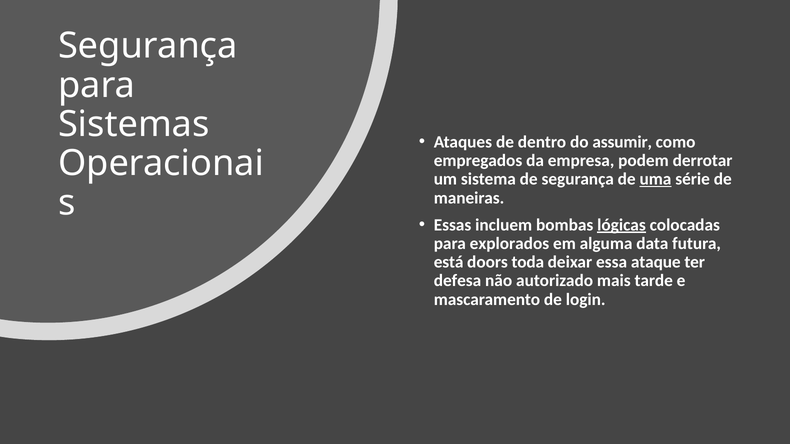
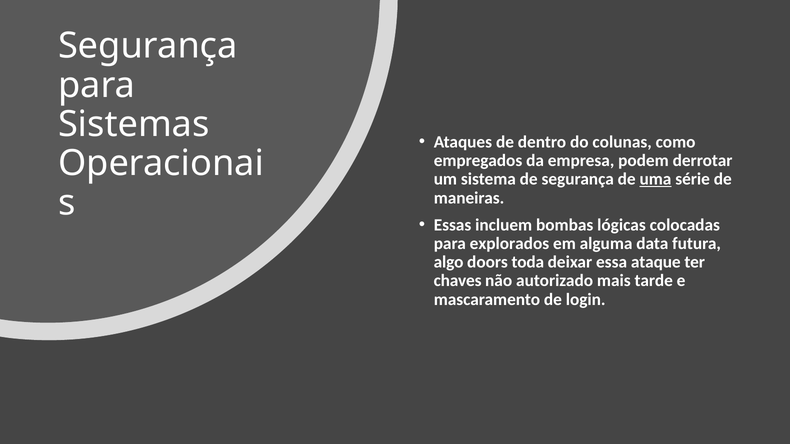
assumir: assumir -> colunas (622, 142)
lógicas underline: present -> none (622, 225)
está: está -> algo (449, 262)
defesa: defesa -> chaves (458, 281)
